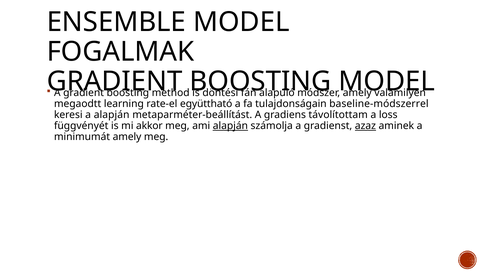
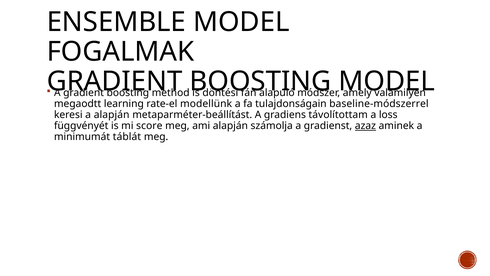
együttható: együttható -> modellünk (206, 104)
akkor: akkor -> score (149, 126)
alapján underline: present -> none (230, 126)
minimumát amely: amely -> táblát (127, 137)
